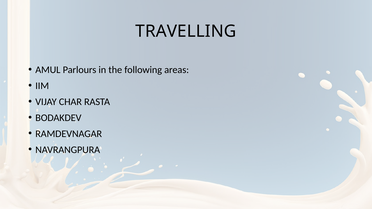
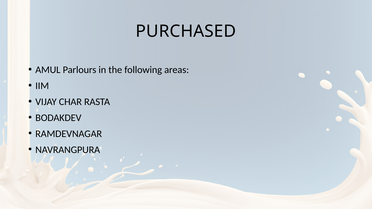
TRAVELLING: TRAVELLING -> PURCHASED (186, 31)
